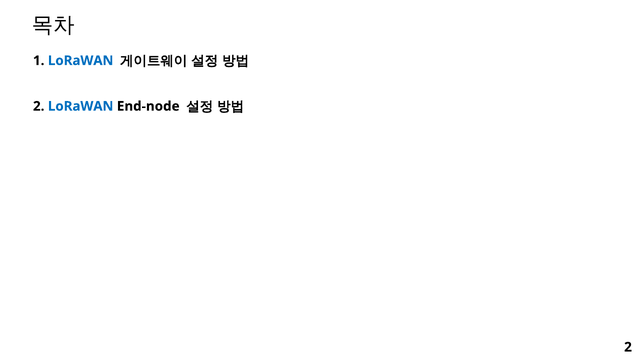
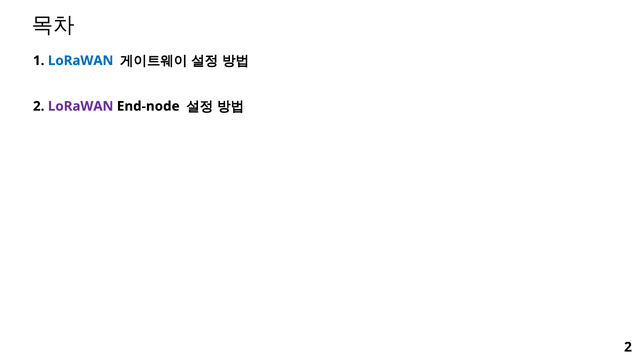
LoRaWAN colour: blue -> purple (81, 106)
